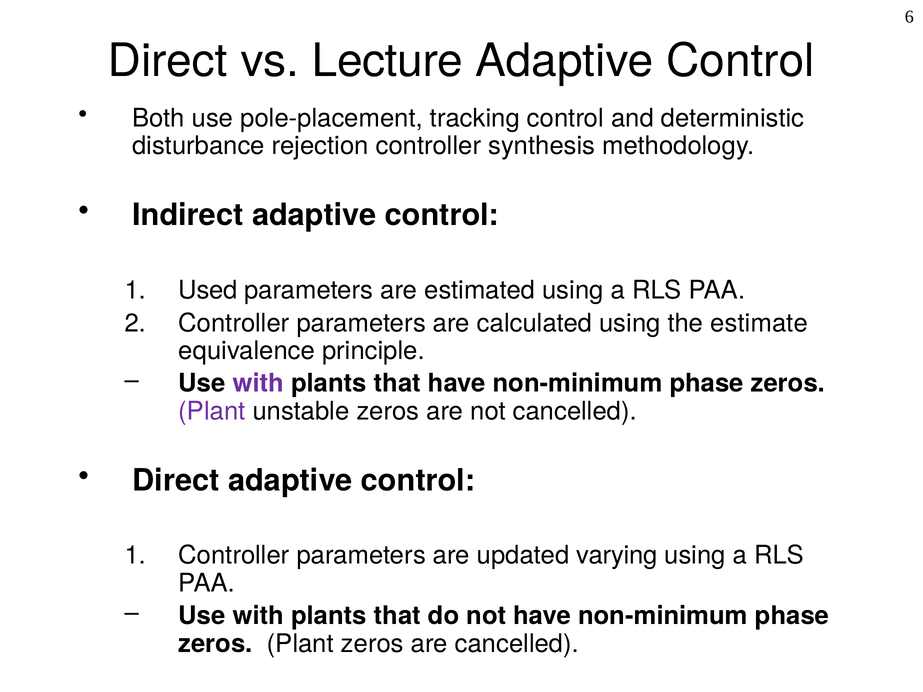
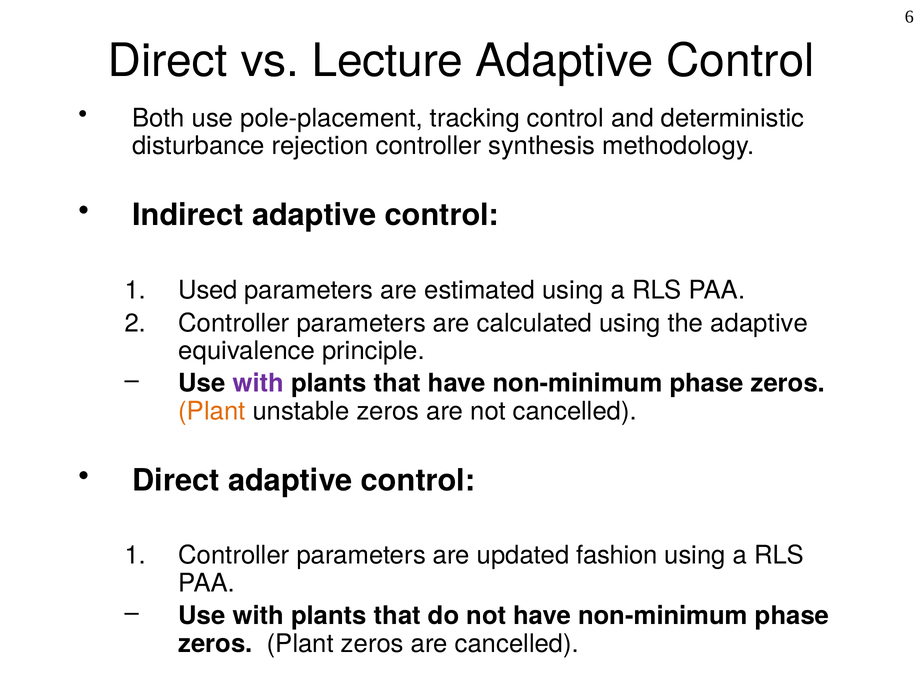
the estimate: estimate -> adaptive (759, 323)
Plant colour: purple -> orange (212, 411)
varying: varying -> fashion (617, 556)
